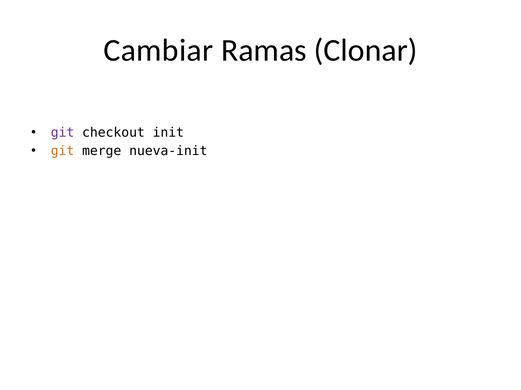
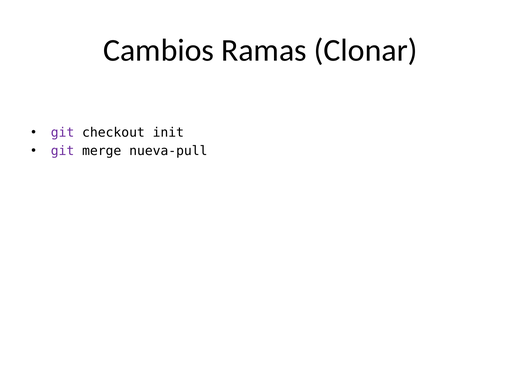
Cambiar: Cambiar -> Cambios (158, 50)
git colour: orange -> purple (63, 151)
nueva-init: nueva-init -> nueva-pull (168, 151)
